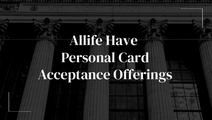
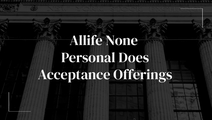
Have: Have -> None (122, 40)
Card: Card -> Does (134, 57)
